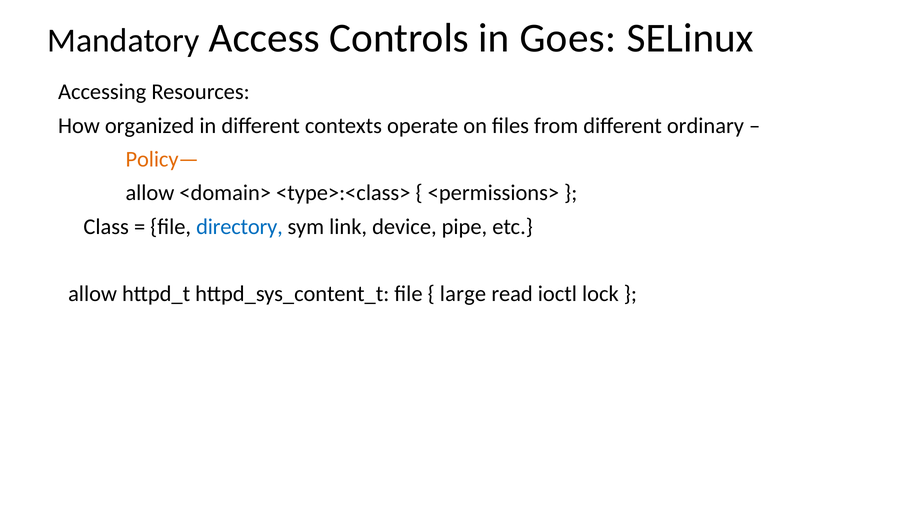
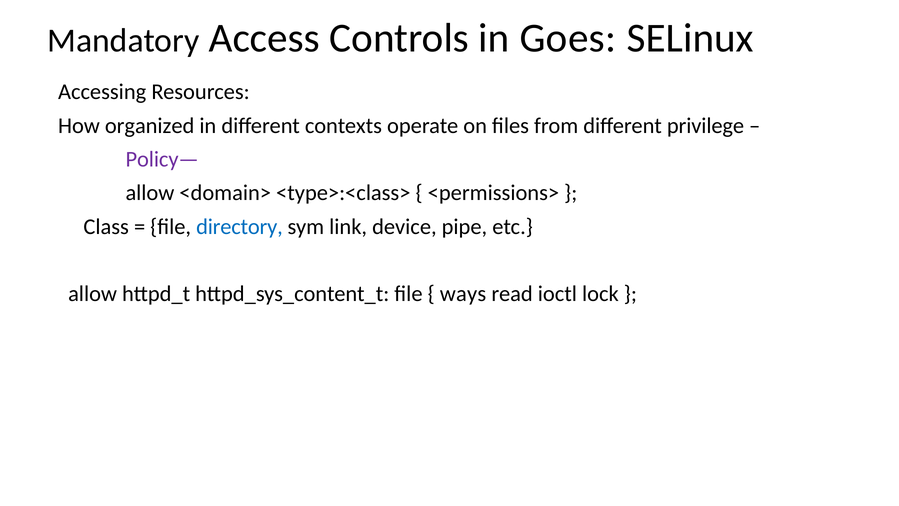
ordinary: ordinary -> privilege (706, 126)
Policy— colour: orange -> purple (162, 159)
large: large -> ways (463, 294)
